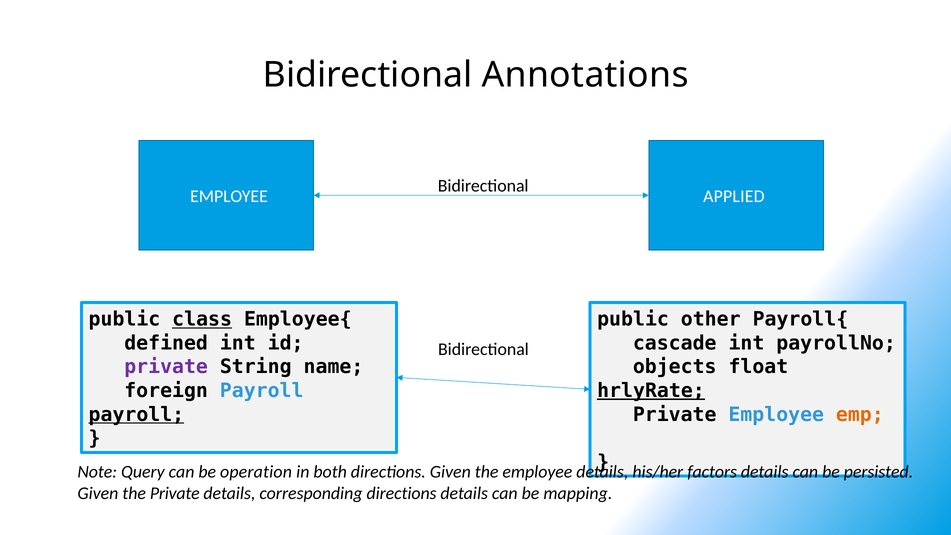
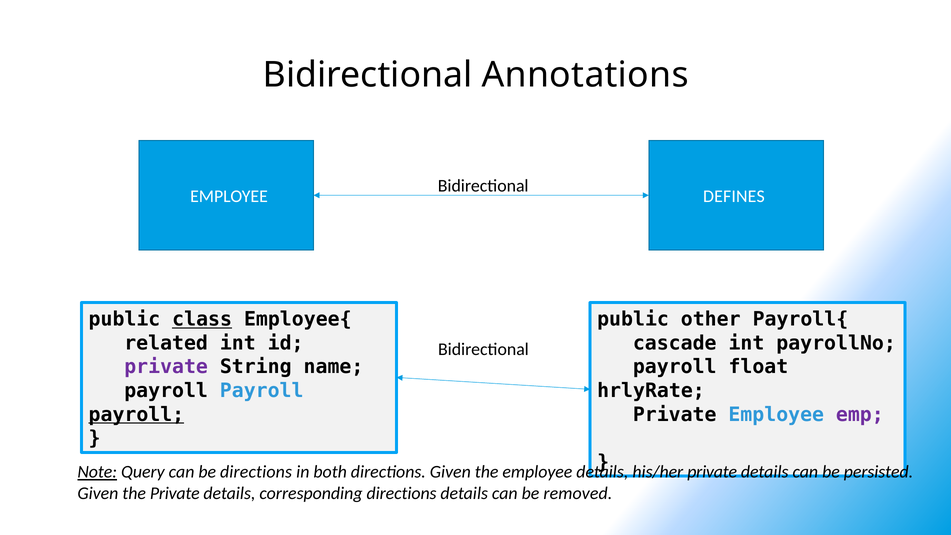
APPLIED: APPLIED -> DEFINES (734, 196)
defined: defined -> related (166, 343)
objects: objects -> payroll (675, 367)
foreign: foreign -> payroll (166, 391)
hrlyRate underline: present -> none (651, 391)
emp colour: orange -> purple (860, 414)
Note underline: none -> present (97, 472)
be operation: operation -> directions (256, 472)
his/her factors: factors -> private (712, 472)
mapping: mapping -> removed (578, 493)
